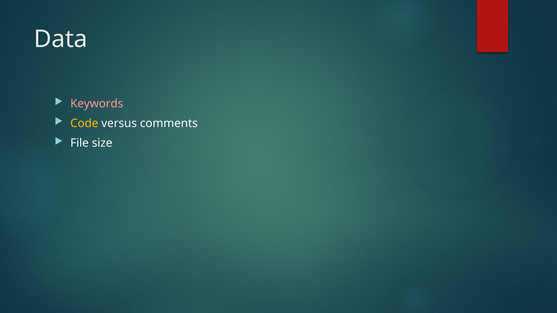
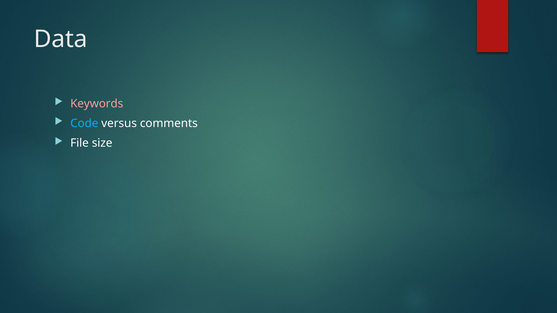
Code colour: yellow -> light blue (84, 123)
